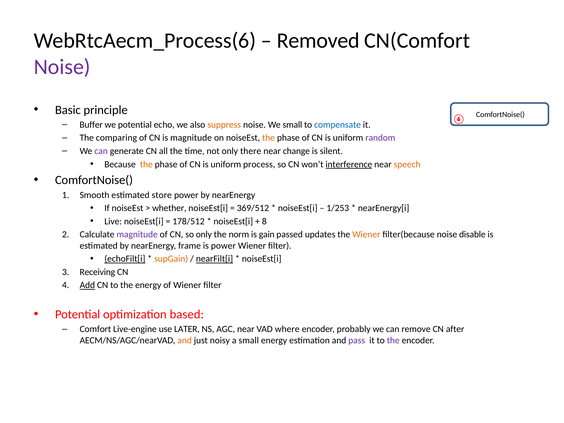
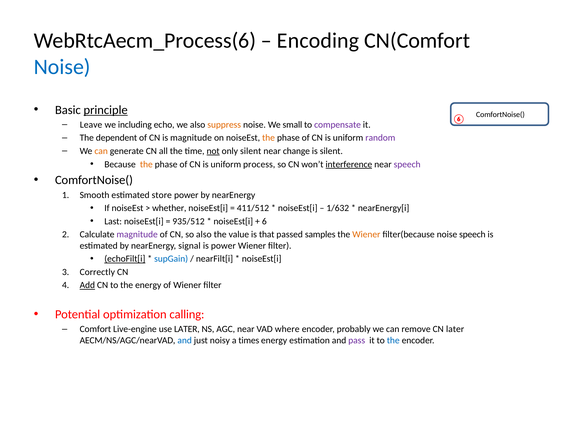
Removed: Removed -> Encoding (318, 41)
Noise colour: purple -> blue (62, 67)
principle underline: none -> present (106, 110)
Buffer: Buffer -> Leave (91, 125)
we potential: potential -> including (135, 125)
compensate colour: blue -> purple (338, 125)
comparing: comparing -> dependent (117, 138)
can colour: purple -> orange (101, 151)
not underline: none -> present (213, 151)
only there: there -> silent (251, 151)
speech colour: orange -> purple (407, 164)
369/512: 369/512 -> 411/512 (253, 208)
1/253: 1/253 -> 1/632 (338, 208)
Live: Live -> Last (113, 221)
178/512: 178/512 -> 935/512 (189, 221)
8: 8 -> 6 (264, 221)
so only: only -> also (204, 234)
norm: norm -> value (239, 234)
gain: gain -> that (267, 234)
updates: updates -> samples (320, 234)
noise disable: disable -> speech (472, 234)
frame: frame -> signal (189, 246)
supGain colour: orange -> blue (171, 259)
nearFilt[i underline: present -> none (214, 259)
Receiving: Receiving -> Correctly (97, 272)
based: based -> calling (187, 314)
CN after: after -> later (455, 329)
and colour: orange -> blue (185, 340)
a small: small -> times (249, 340)
the colour: purple -> blue (393, 340)
